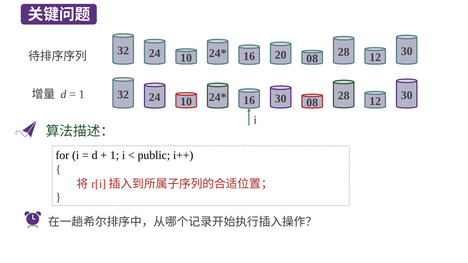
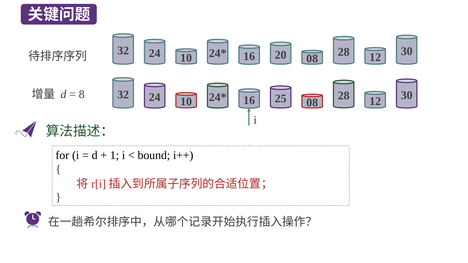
1: 1 -> 8 (82, 94)
24 30: 30 -> 25 (281, 99)
public: public -> bound (154, 156)
